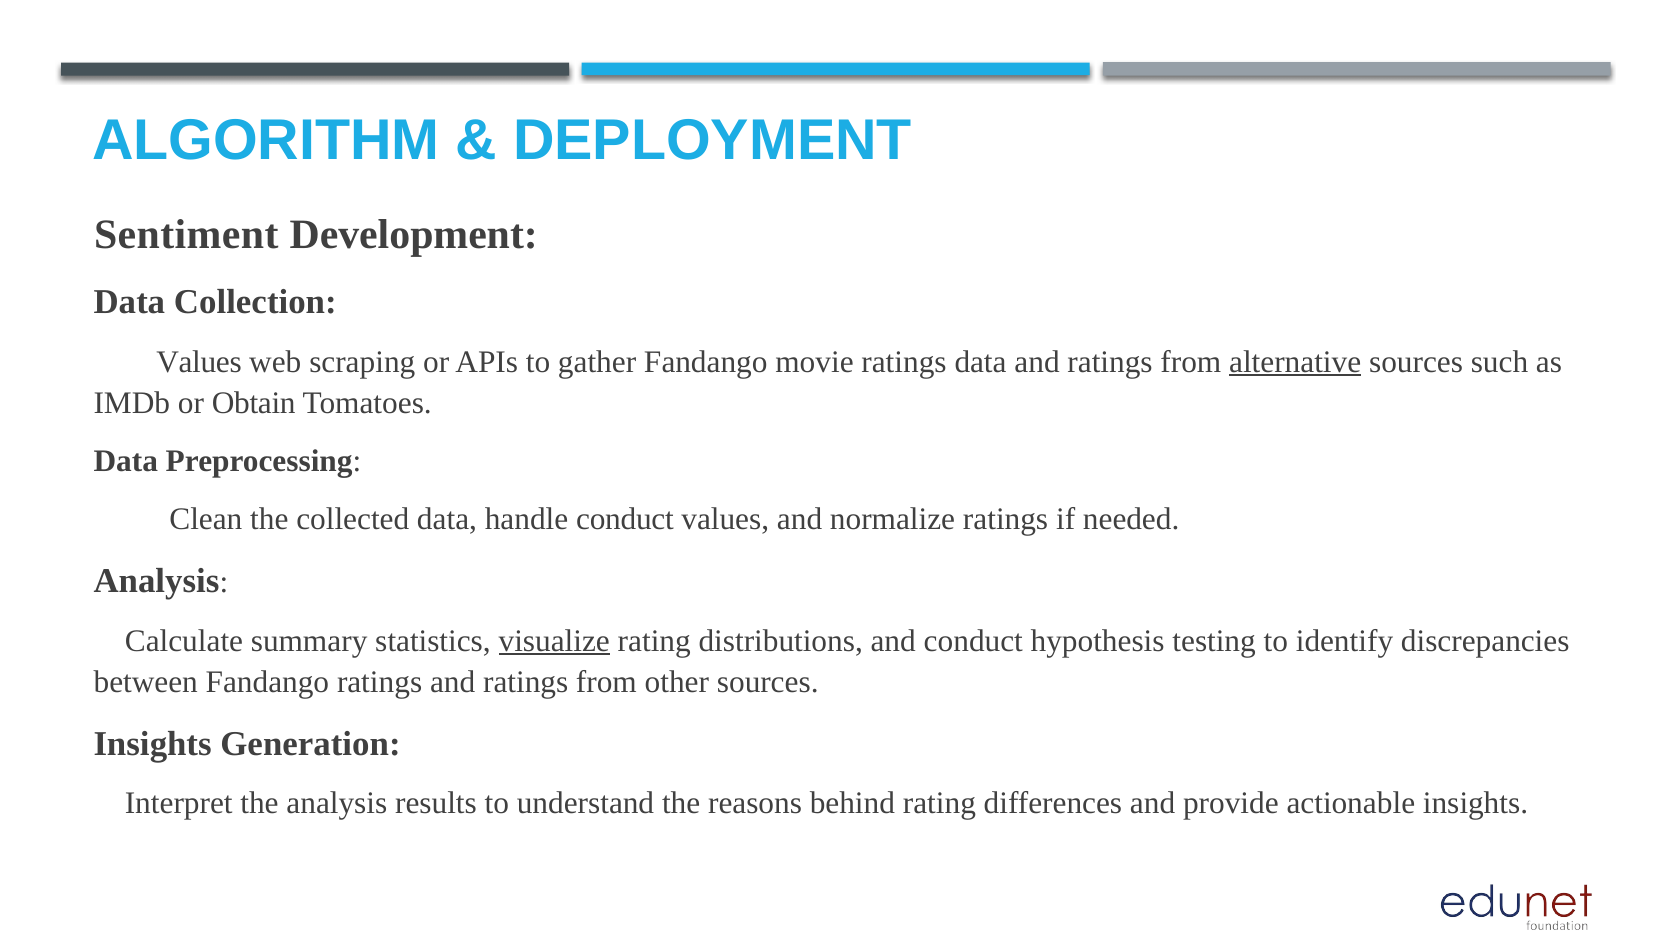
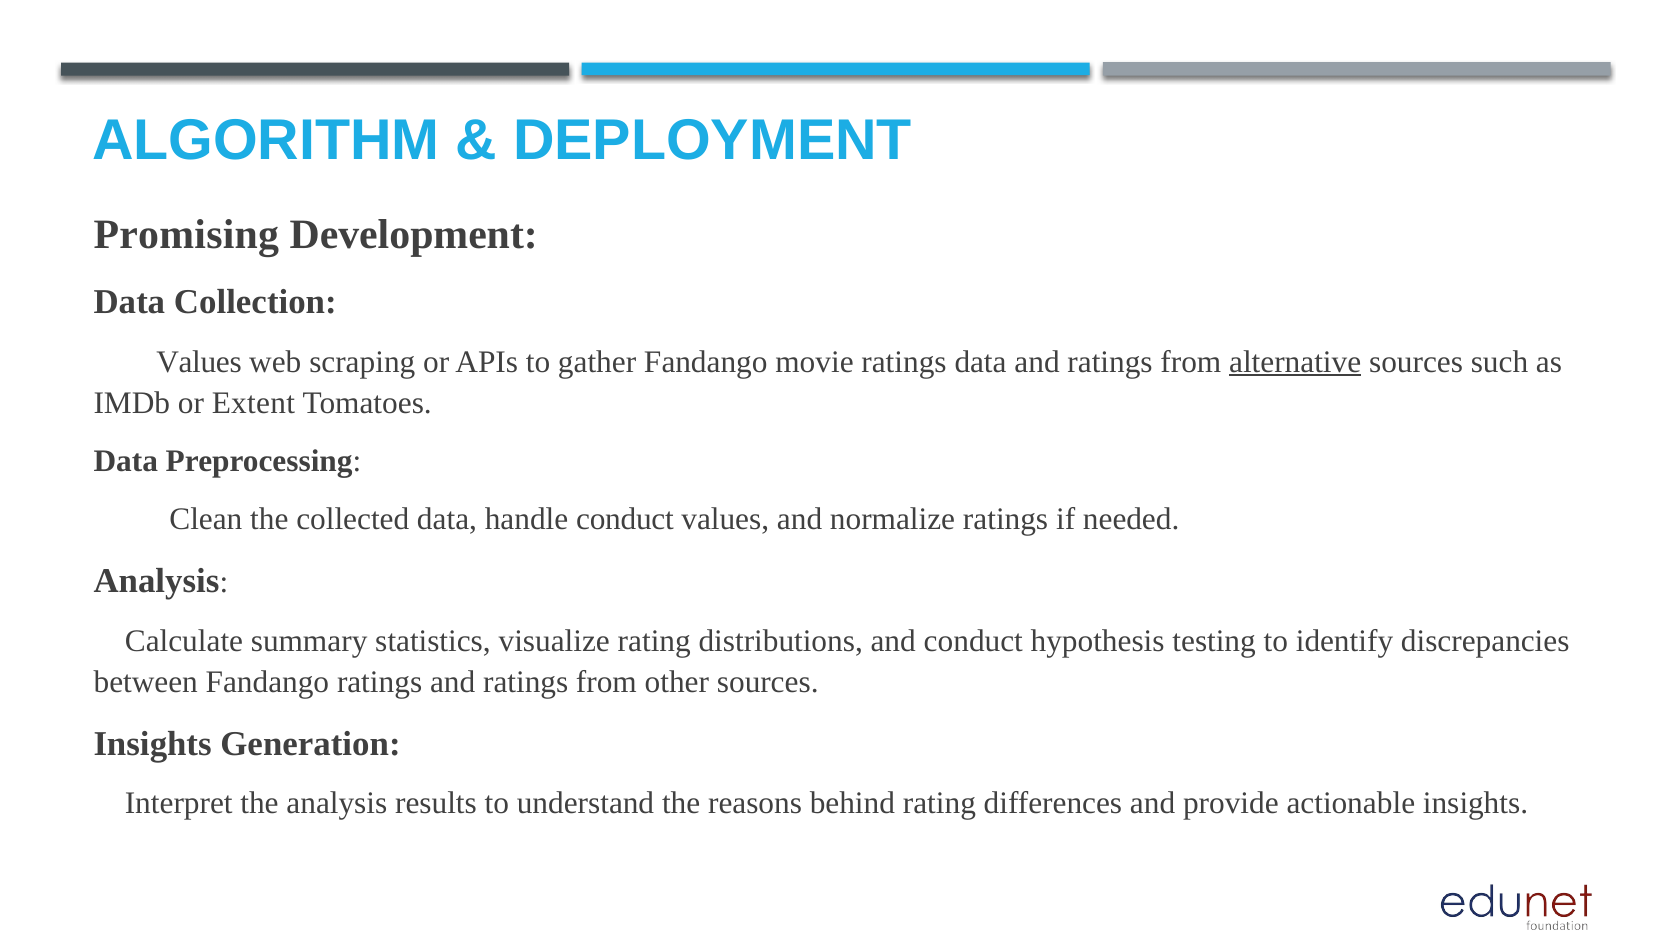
Sentiment: Sentiment -> Promising (186, 235)
Obtain: Obtain -> Extent (253, 403)
visualize underline: present -> none (554, 641)
